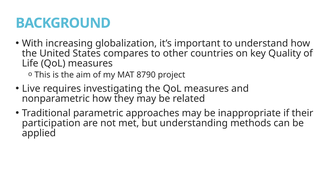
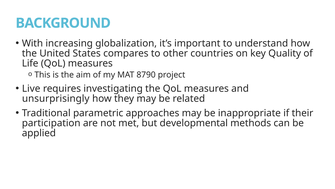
nonparametric: nonparametric -> unsurprisingly (56, 98)
understanding: understanding -> developmental (194, 123)
